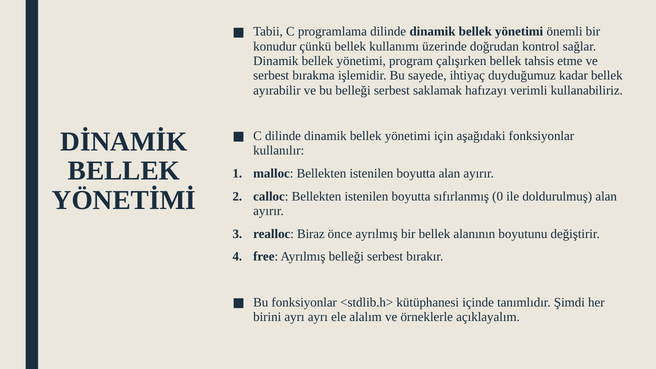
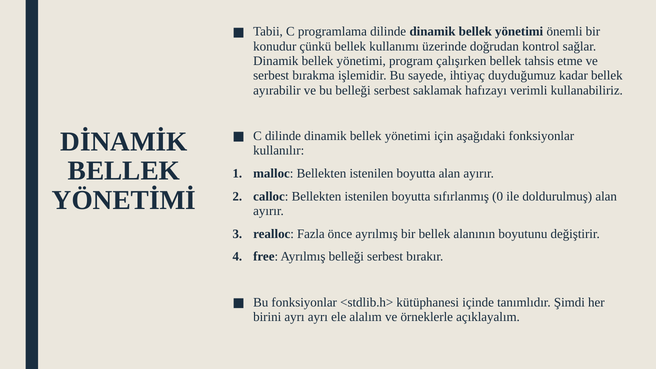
Biraz: Biraz -> Fazla (311, 234)
